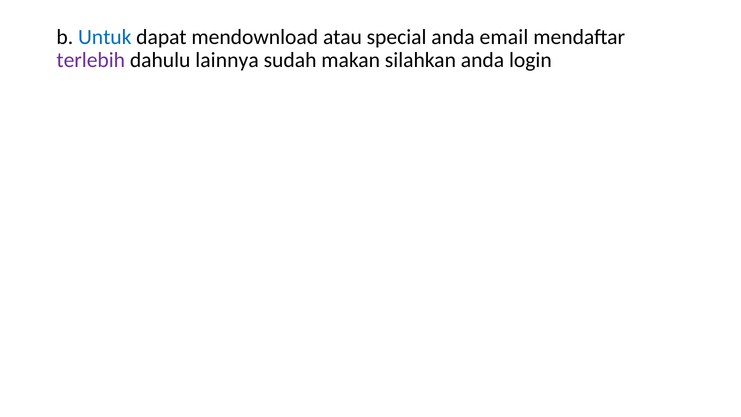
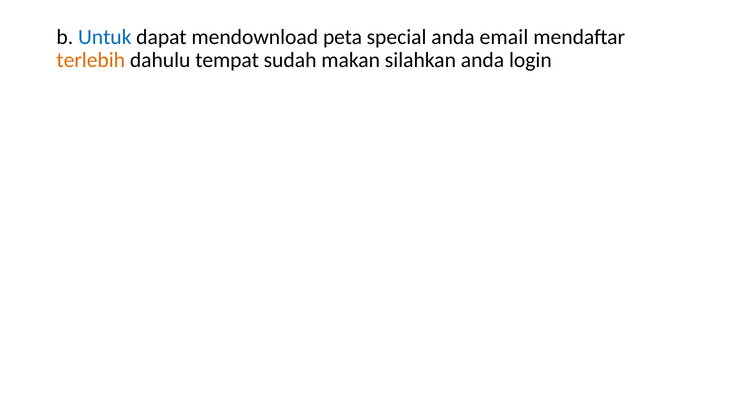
atau: atau -> peta (343, 37)
terlebih colour: purple -> orange (91, 60)
lainnya: lainnya -> tempat (227, 60)
